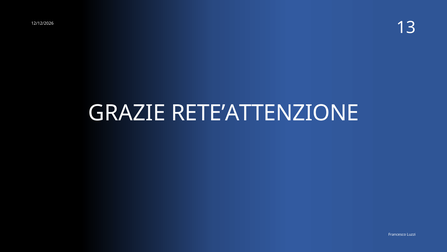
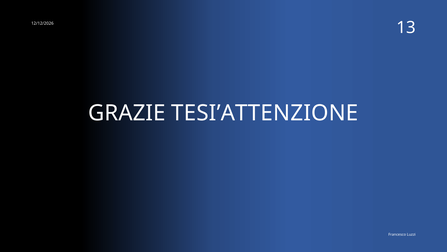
RETE’ATTENZIONE: RETE’ATTENZIONE -> TESI’ATTENZIONE (265, 113)
